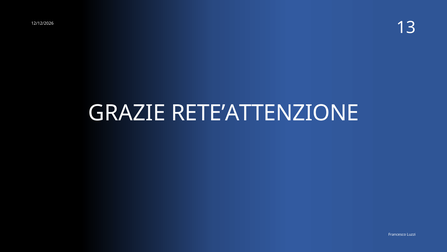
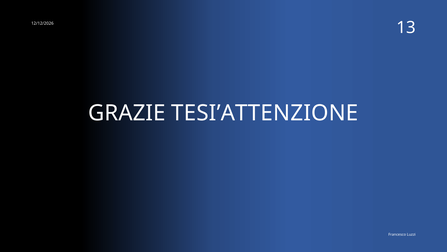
RETE’ATTENZIONE: RETE’ATTENZIONE -> TESI’ATTENZIONE (265, 113)
